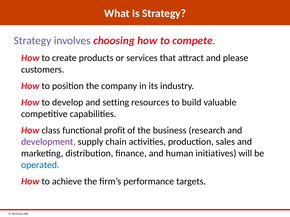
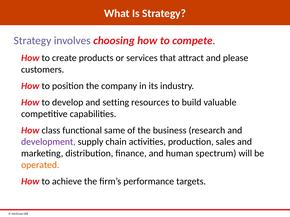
profit: profit -> same (115, 131)
initiatives: initiatives -> spectrum (216, 154)
operated colour: blue -> orange (40, 165)
